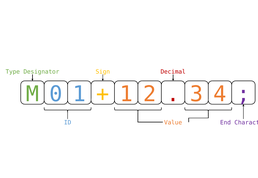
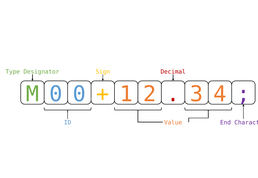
0 1: 1 -> 0 (79, 94)
